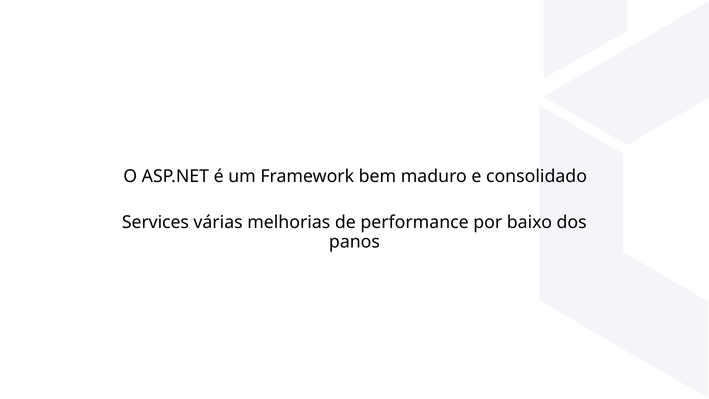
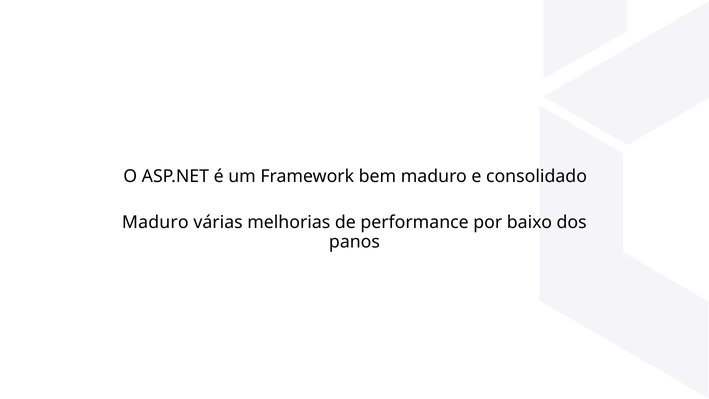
Services: Services -> Maduro (155, 222)
